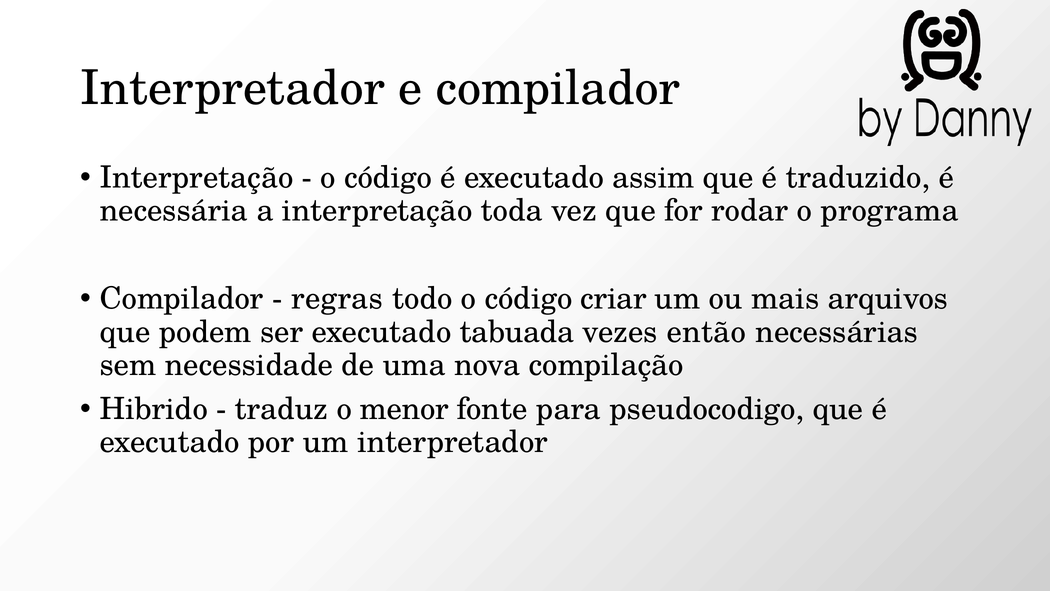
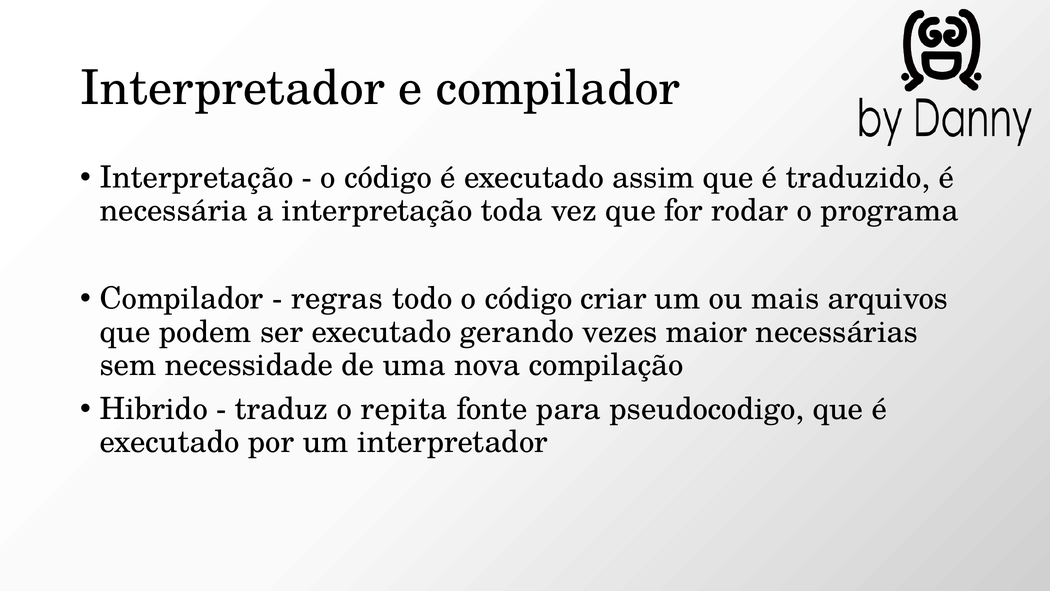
tabuada: tabuada -> gerando (517, 332)
então: então -> maior (707, 332)
menor: menor -> repita (404, 409)
